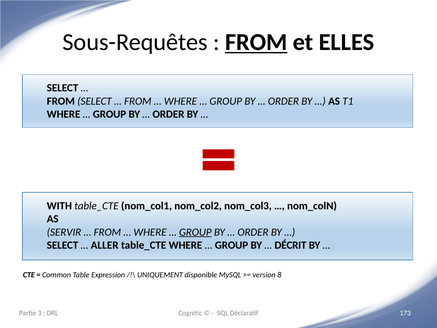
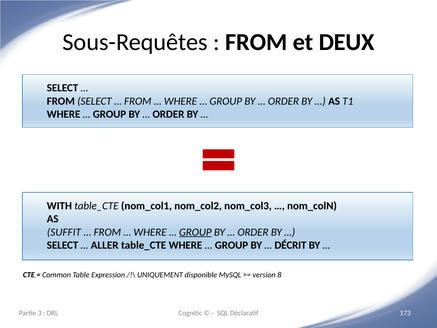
FROM underline: present -> none (256, 42)
ELLES: ELLES -> DEUX (347, 42)
SERVIR: SERVIR -> SUFFIT (64, 232)
